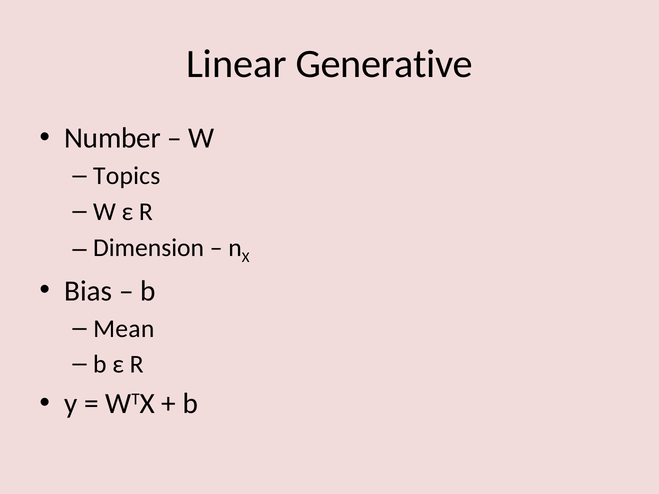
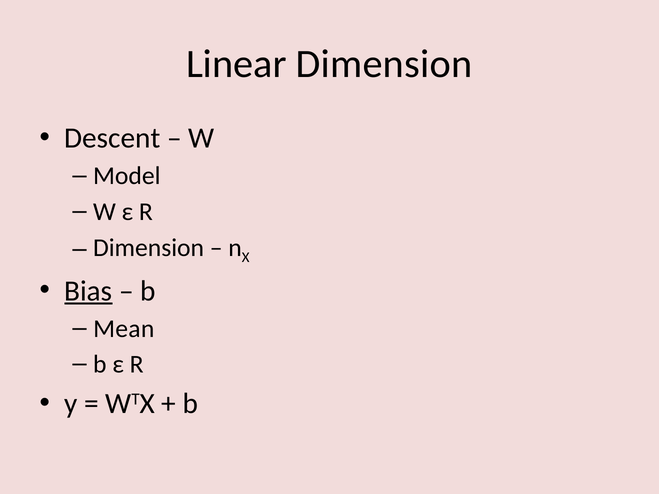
Linear Generative: Generative -> Dimension (384, 64)
Number: Number -> Descent (112, 138)
Topics: Topics -> Model (127, 176)
Bias underline: none -> present (88, 291)
